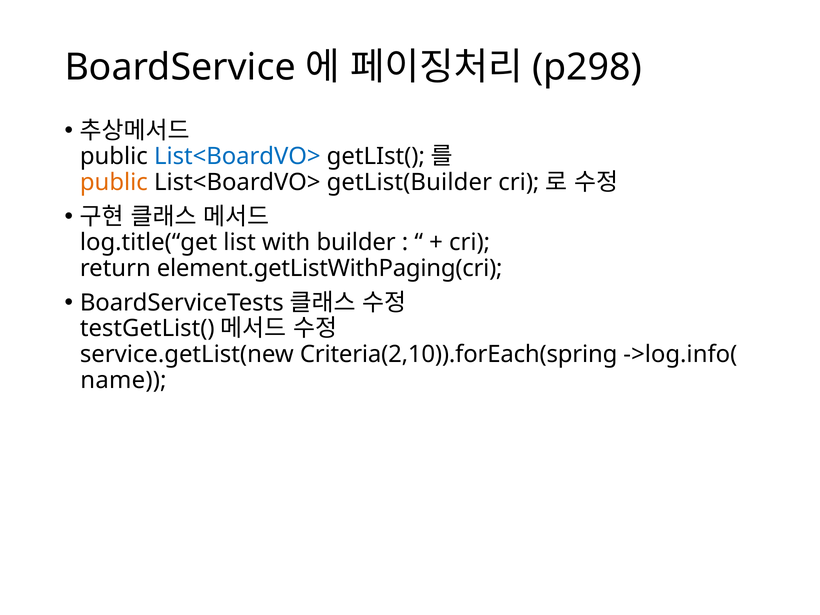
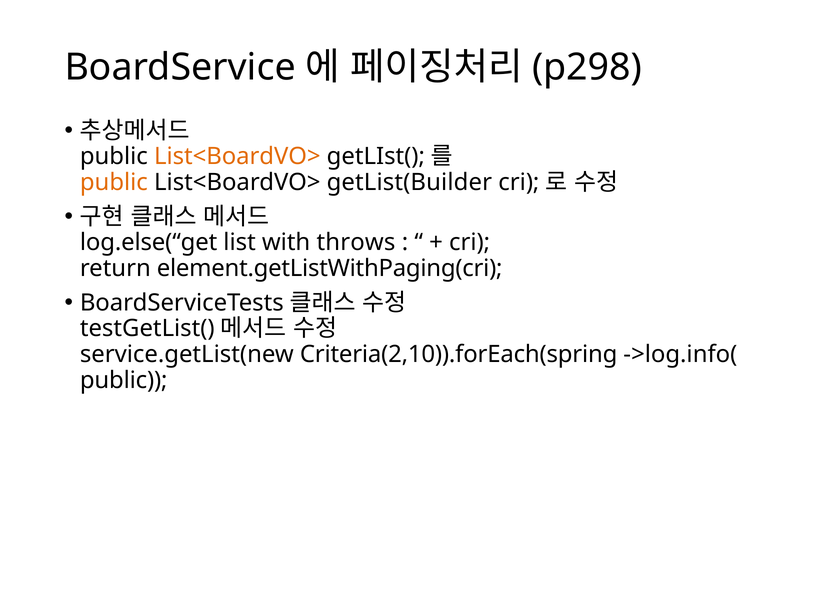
List<BoardVO> colour: blue -> orange (237, 156)
log.title(“get: log.title(“get -> log.else(“get (149, 242)
builder: builder -> throws (356, 242)
name: name -> public (124, 380)
